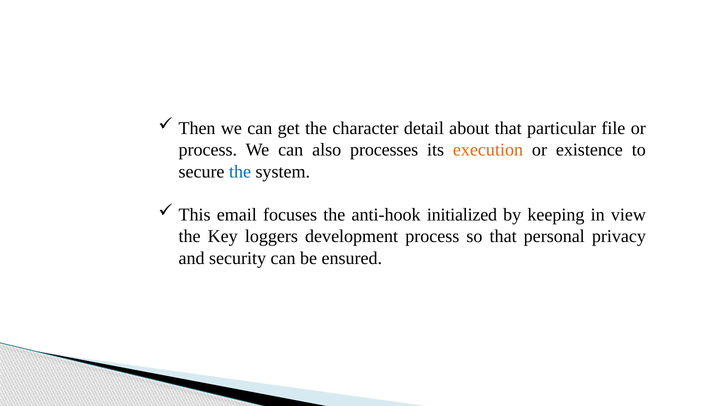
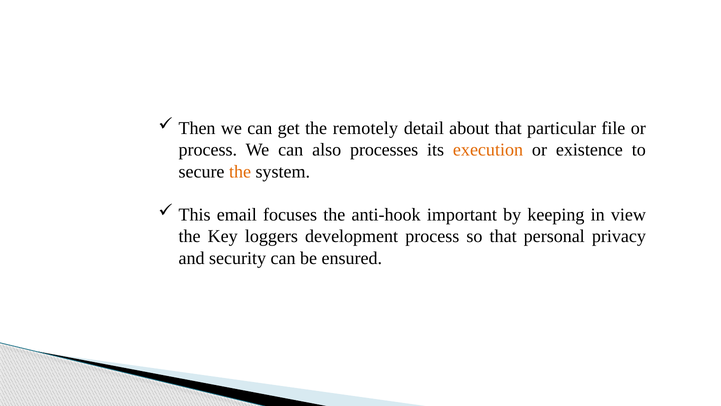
character: character -> remotely (365, 128)
the colour: blue -> orange (240, 171)
initialized: initialized -> important (462, 215)
